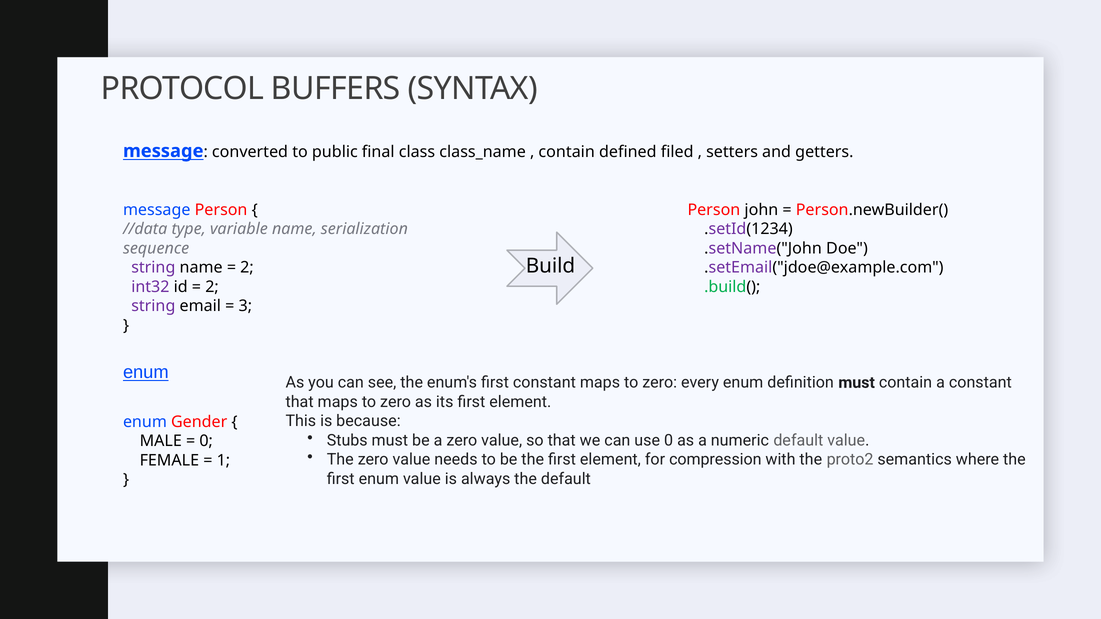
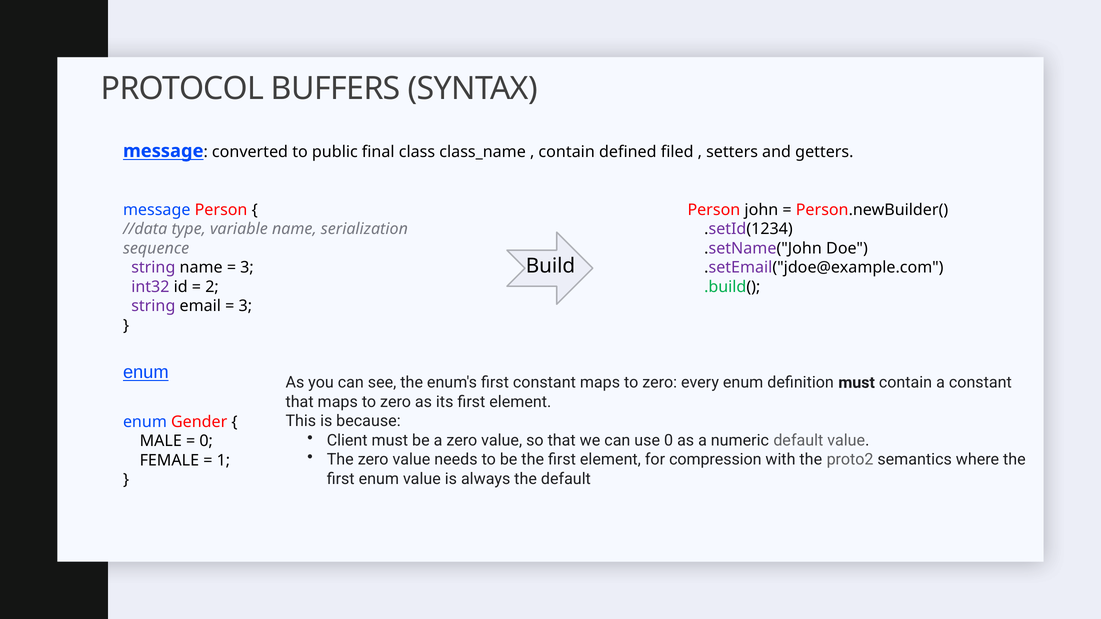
2: 2 -> 3 (247, 268)
Stubs: Stubs -> Client (347, 441)
